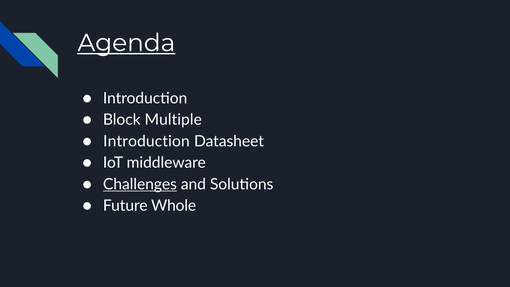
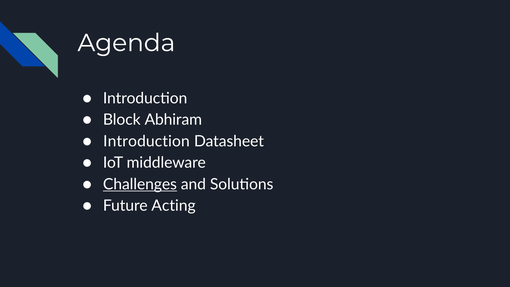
Agenda underline: present -> none (126, 43)
Multiple: Multiple -> Abhiram (173, 120)
Whole: Whole -> Acting (174, 206)
